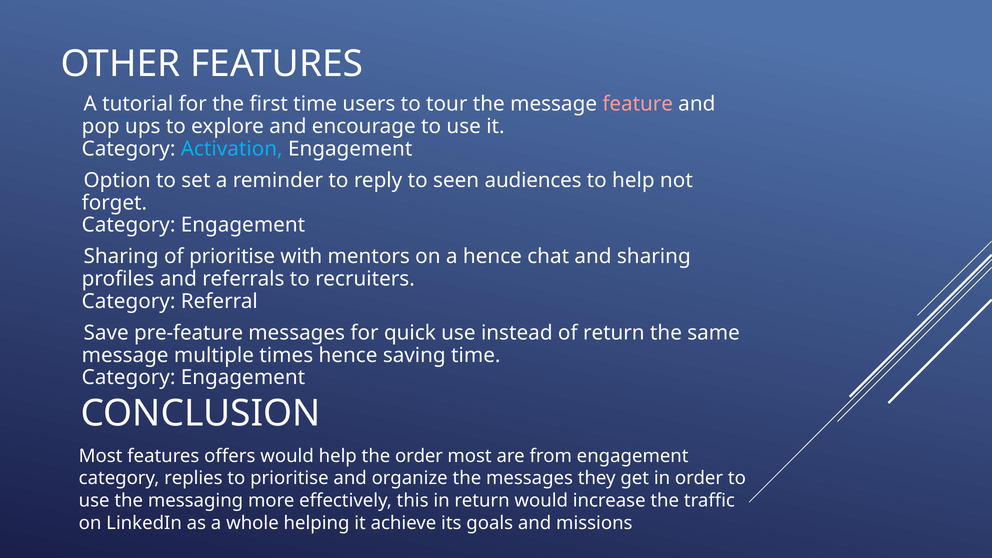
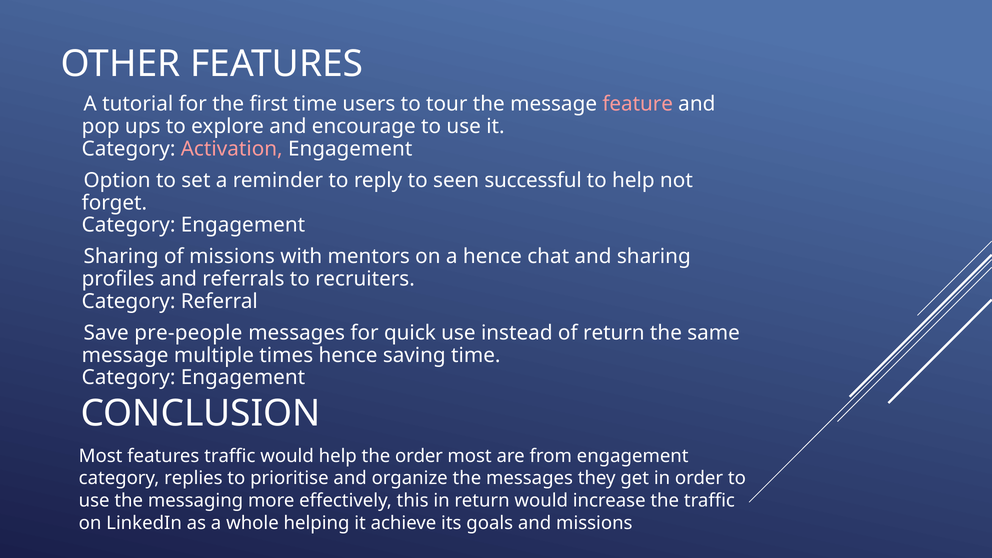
Activation colour: light blue -> pink (232, 149)
audiences: audiences -> successful (533, 180)
of prioritise: prioritise -> missions (232, 257)
pre-feature: pre-feature -> pre-people (188, 333)
features offers: offers -> traffic (230, 456)
